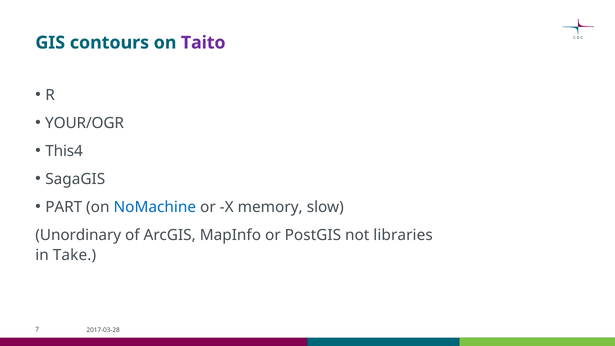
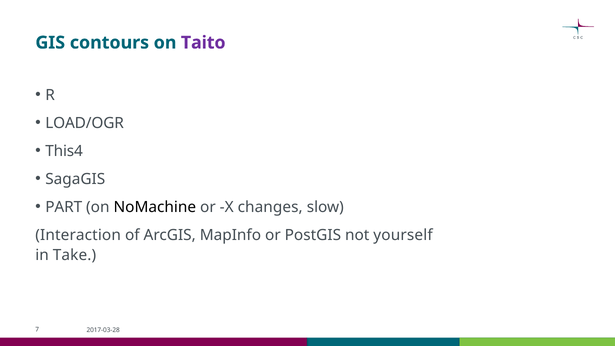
YOUR/OGR: YOUR/OGR -> LOAD/OGR (85, 123)
NoMachine colour: blue -> black (155, 207)
memory: memory -> changes (270, 207)
Unordinary: Unordinary -> Interaction (78, 235)
libraries: libraries -> yourself (403, 235)
